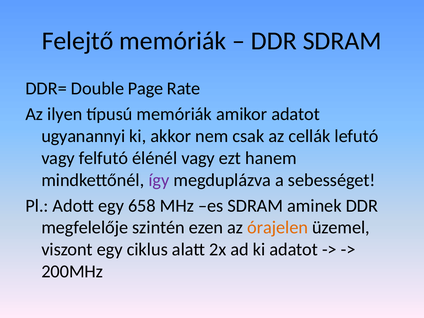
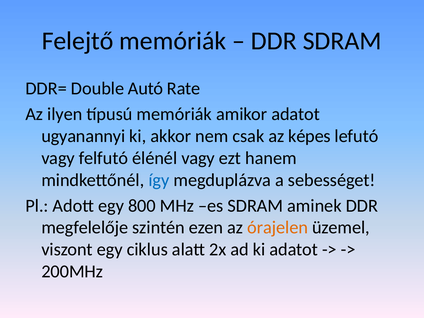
Page: Page -> Autó (146, 89)
cellák: cellák -> képes (310, 136)
így colour: purple -> blue (159, 180)
658: 658 -> 800 (142, 206)
